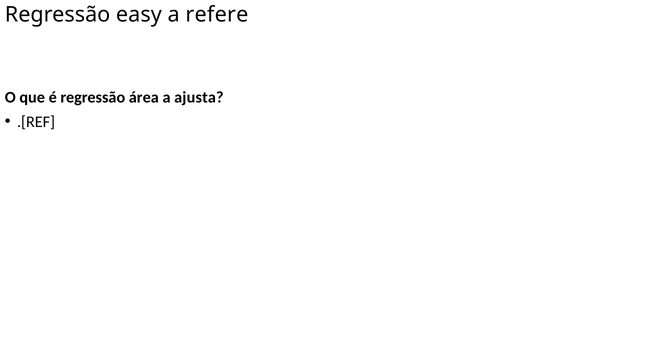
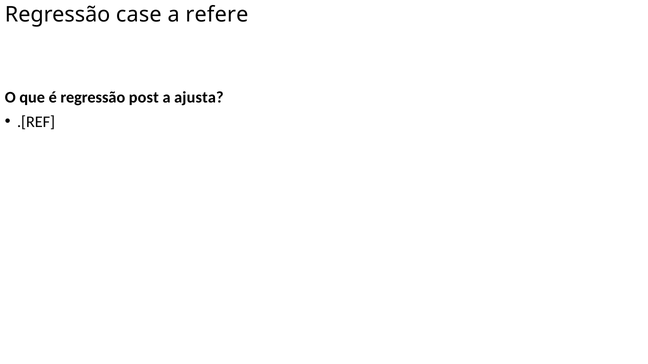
easy: easy -> case (139, 15)
área: área -> post (144, 98)
